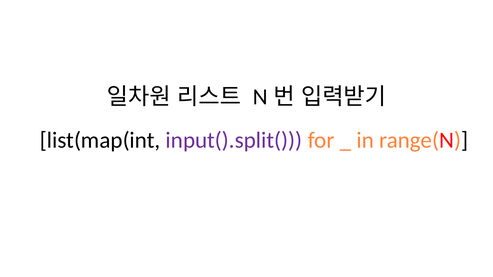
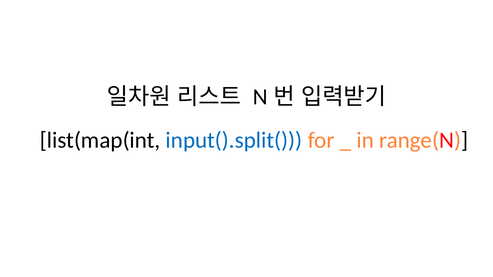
input().split( colour: purple -> blue (234, 140)
